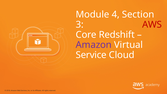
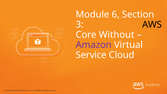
4: 4 -> 6 (116, 14)
AWS colour: red -> black (152, 25)
Redshift: Redshift -> Without (117, 35)
